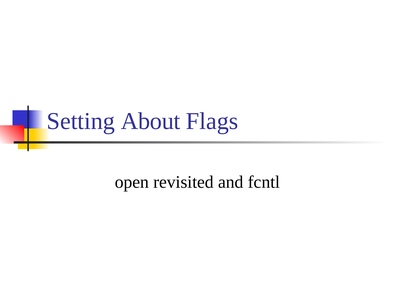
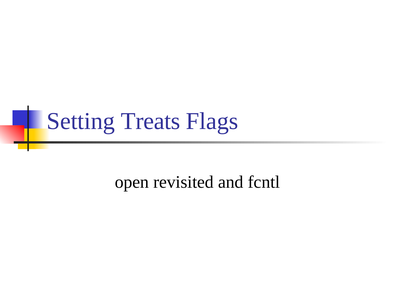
About: About -> Treats (151, 121)
